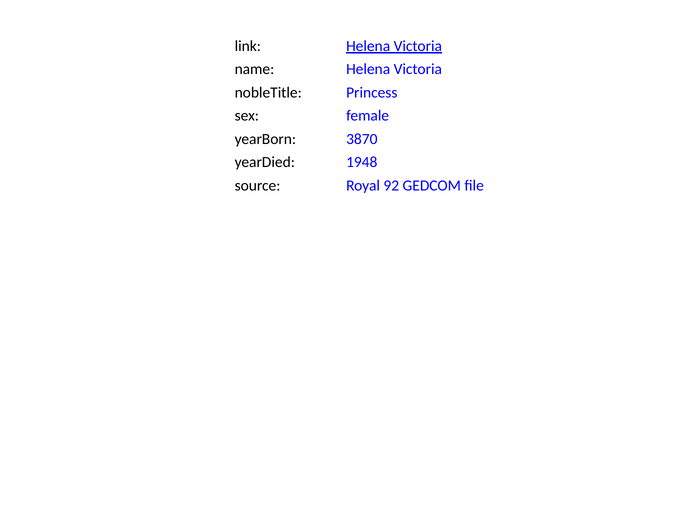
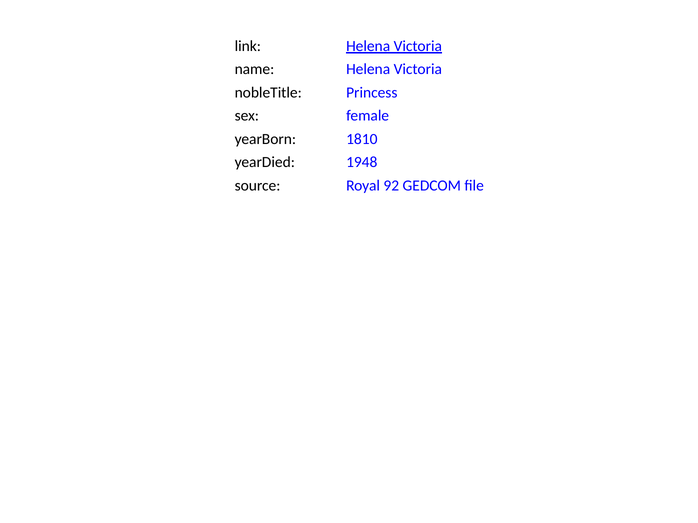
3870: 3870 -> 1810 (362, 139)
